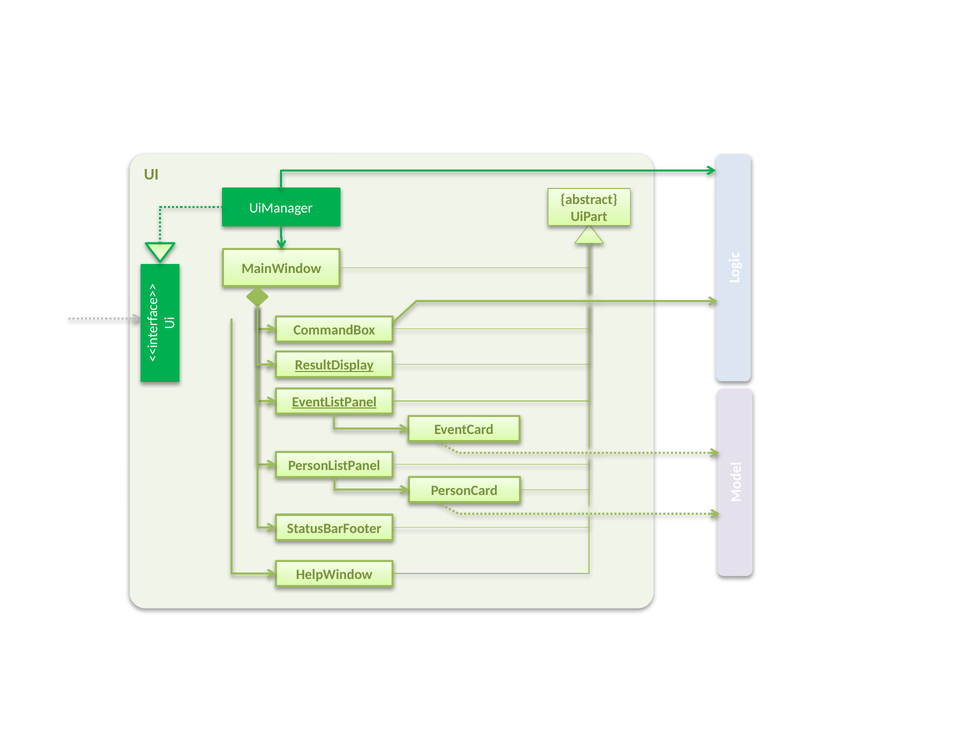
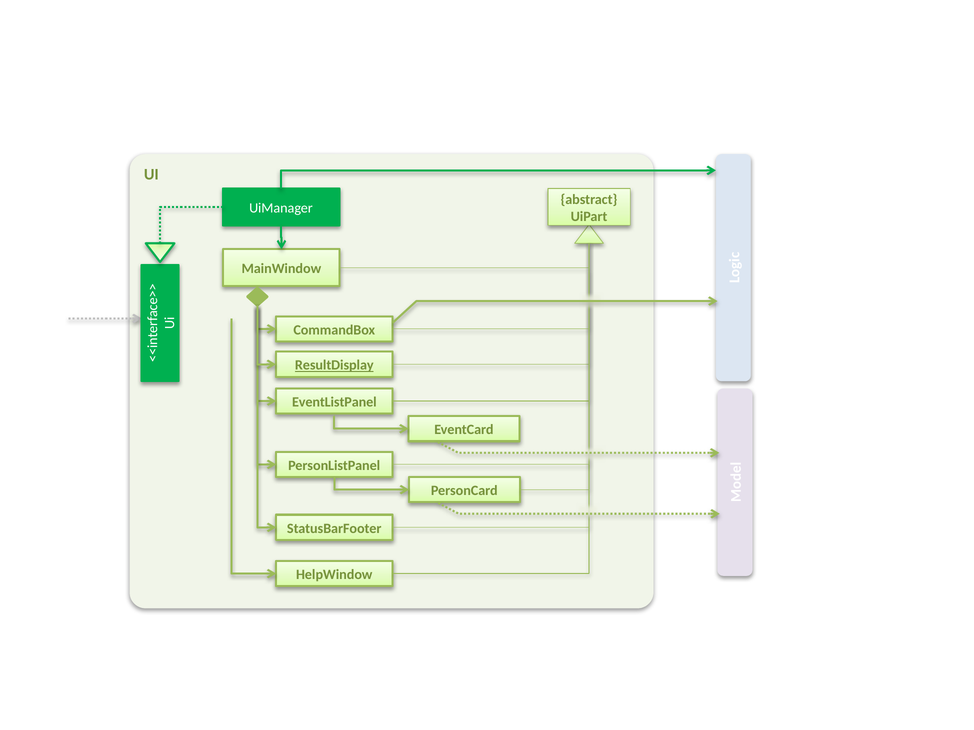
EventListPanel underline: present -> none (334, 402)
